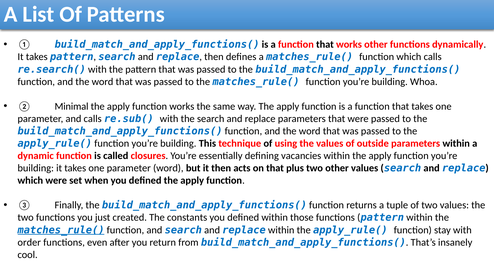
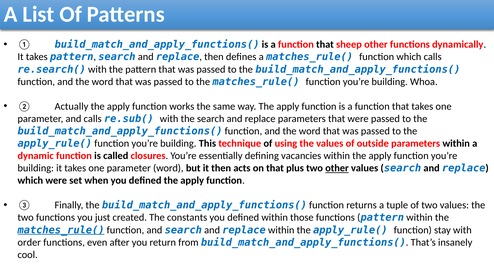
that works: works -> sheep (349, 45)
Minimal: Minimal -> Actually (71, 106)
other underline: none -> present (337, 168)
